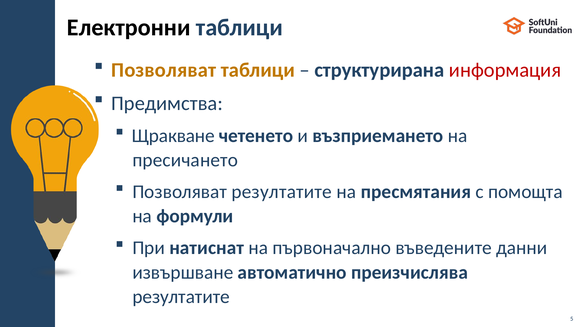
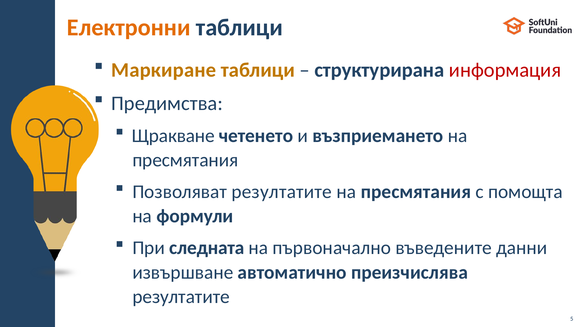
Електронни colour: black -> orange (129, 28)
Позволяват: Позволяват -> Маркиране (164, 70)
пресичането: пресичането -> пресмятания (185, 160)
натиснат: натиснат -> следната (207, 248)
